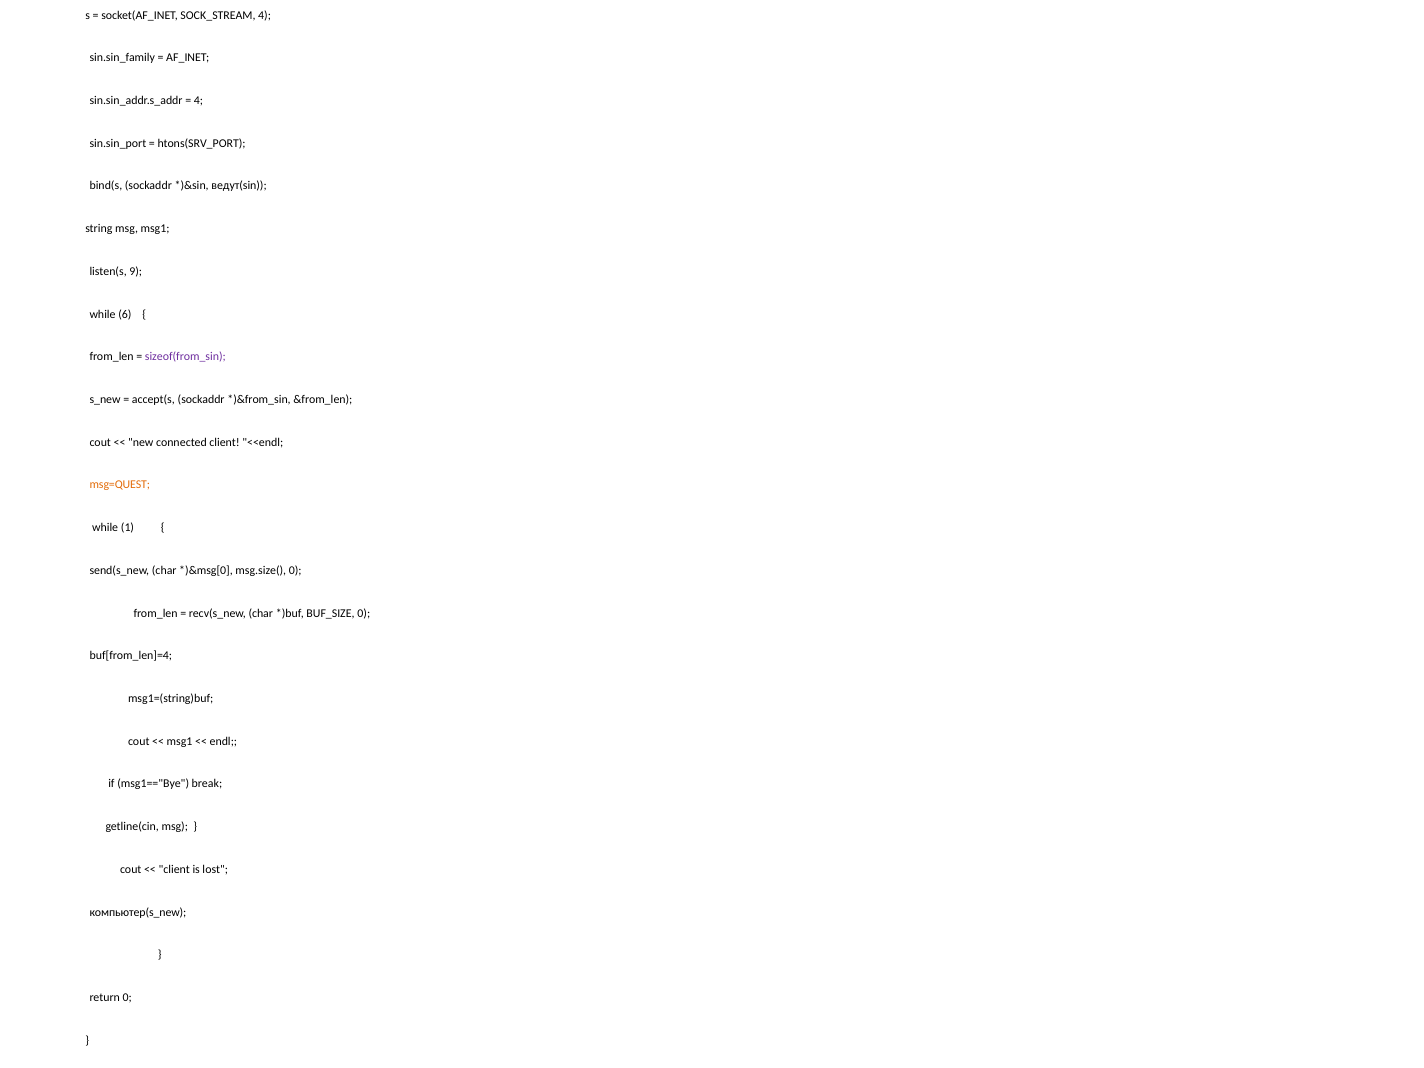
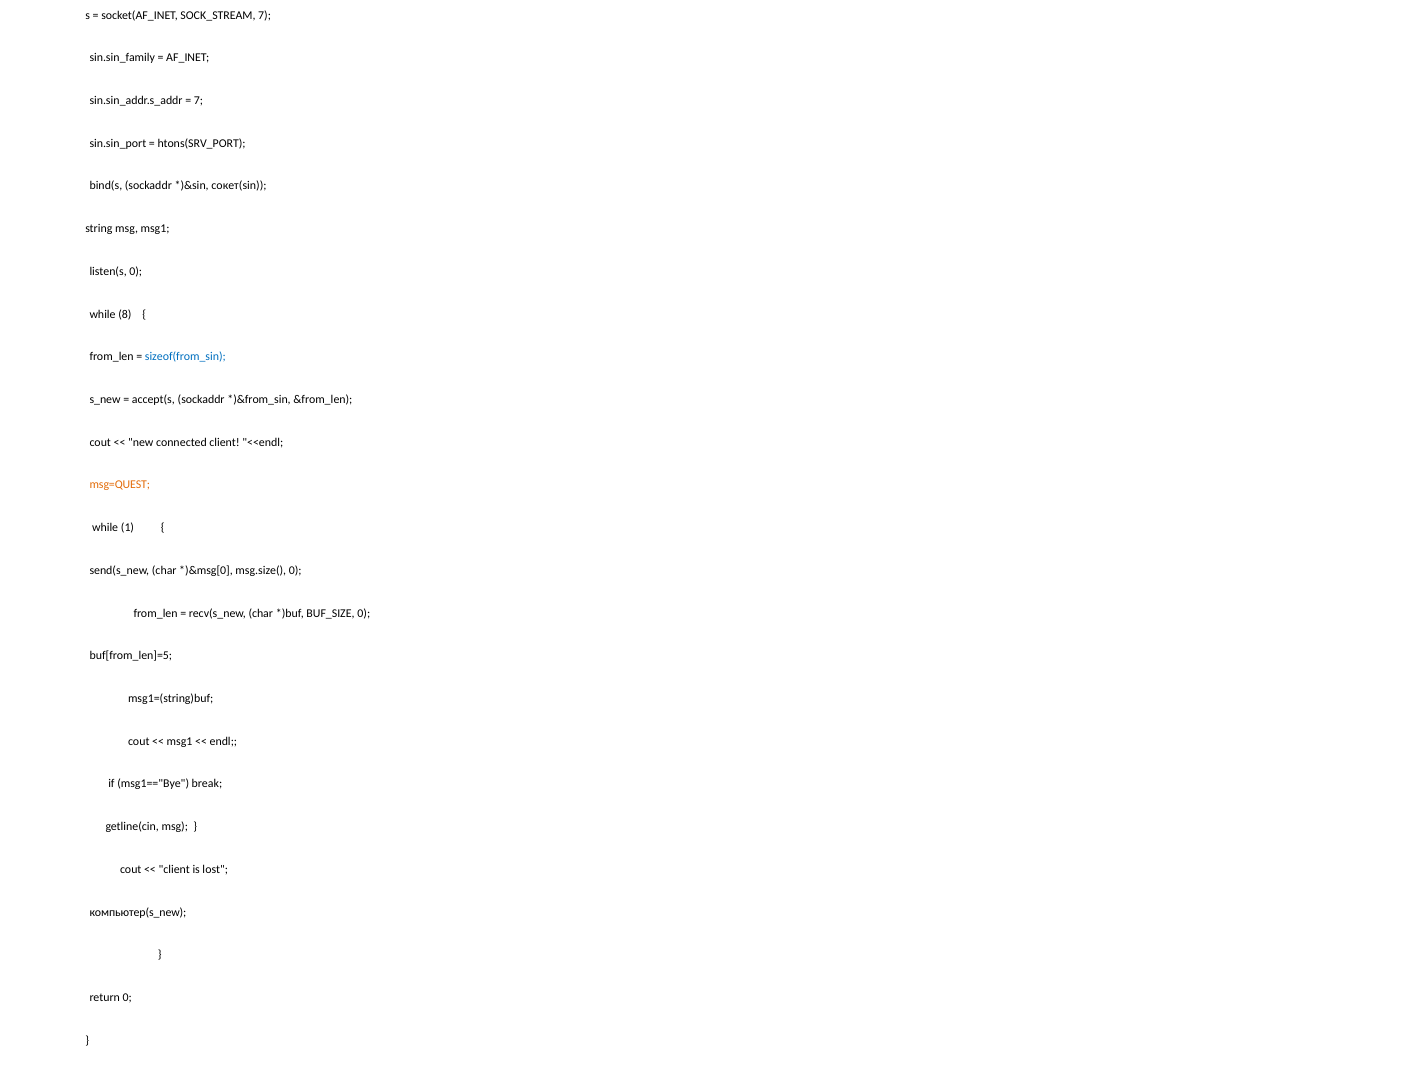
SOCK_STREAM 4: 4 -> 7 (265, 15)
4: 4 -> 7 (198, 101)
ведут(sin: ведут(sin -> сокет(sin (239, 186)
listen(s 9: 9 -> 0 (136, 271)
6: 6 -> 8 (125, 314)
sizeof(from_sin colour: purple -> blue (185, 357)
buf[from_len]=4: buf[from_len]=4 -> buf[from_len]=5 (131, 656)
